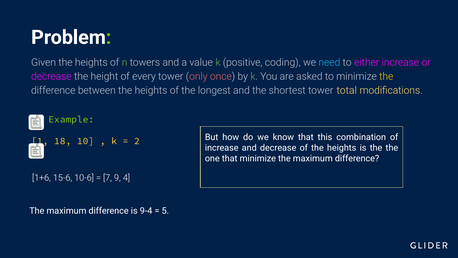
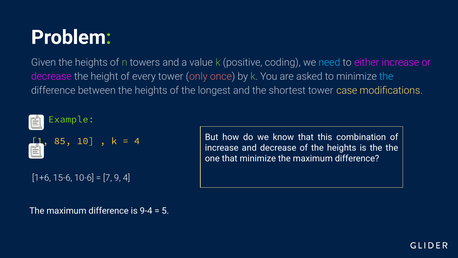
the colour: yellow -> light blue (386, 76)
total: total -> case (347, 90)
18: 18 -> 85 (63, 141)
2: 2 -> 4 (137, 141)
